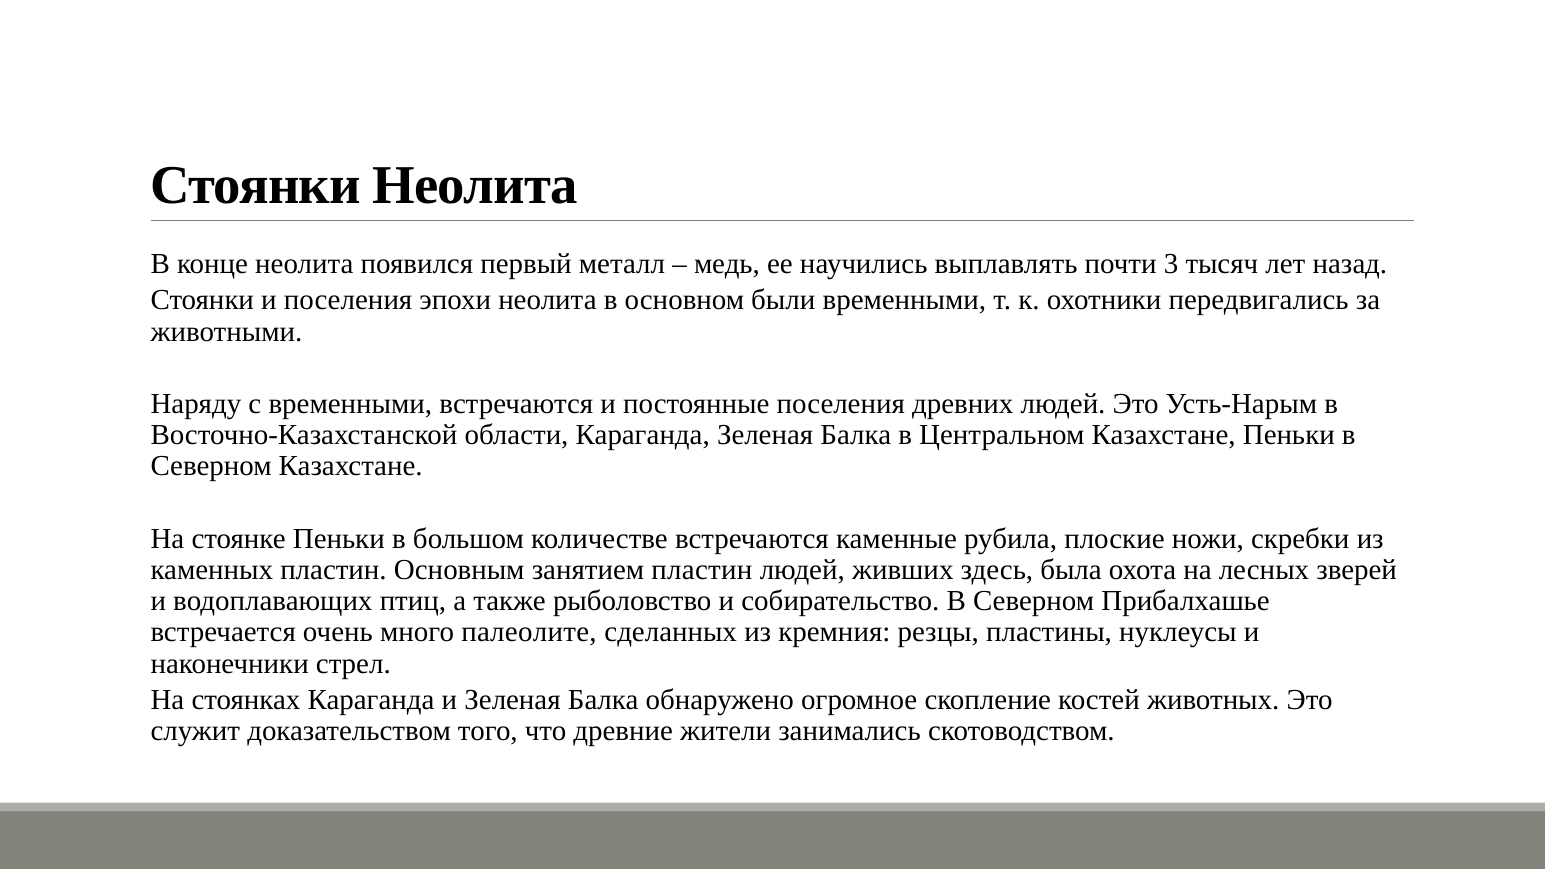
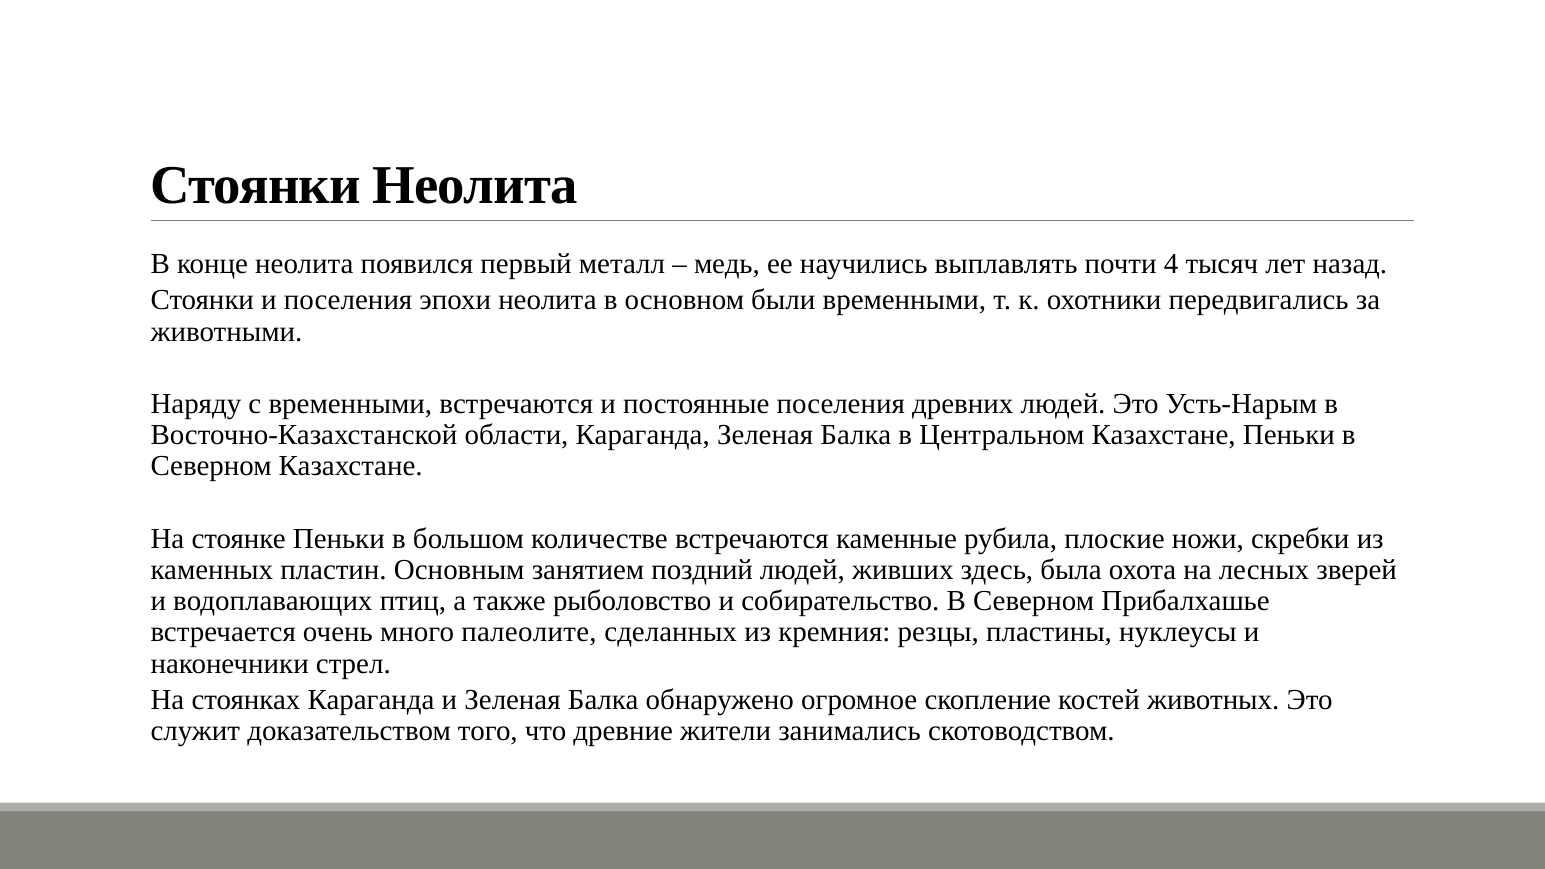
3: 3 -> 4 (1171, 264)
занятием пластин: пластин -> поздний (702, 570)
